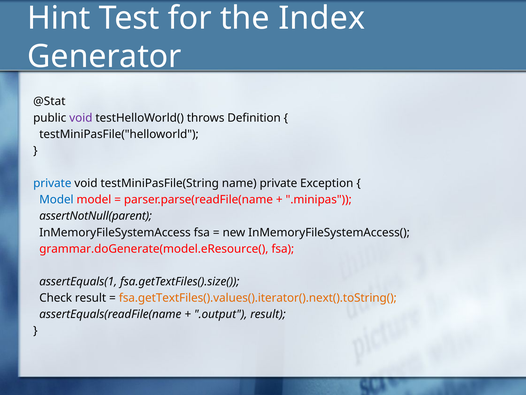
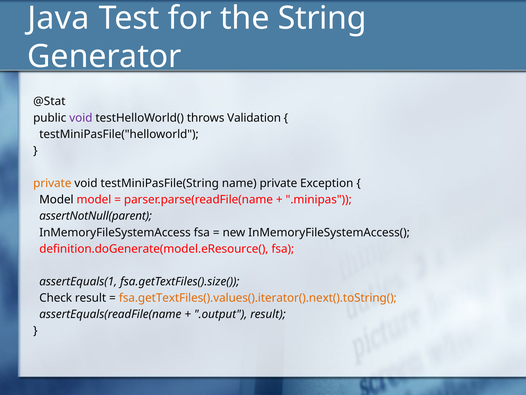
Hint: Hint -> Java (59, 18)
Index: Index -> String (322, 18)
Definition: Definition -> Validation (254, 118)
private colour: blue -> orange (52, 183)
Model colour: blue -> black (56, 199)
grammar.doGenerate(model.eResource(: grammar.doGenerate(model.eResource( -> definition.doGenerate(model.eResource( (154, 249)
